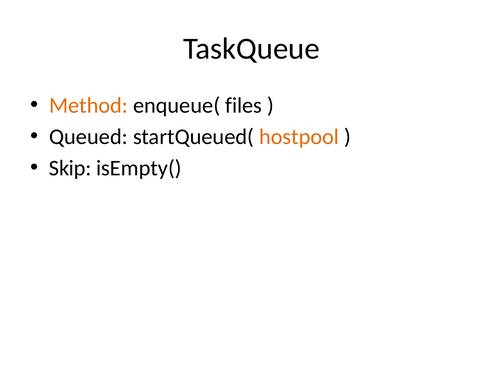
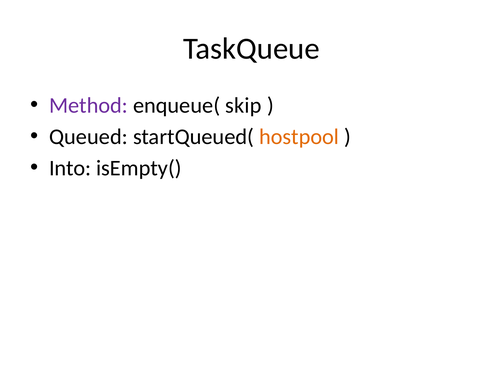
Method colour: orange -> purple (88, 106)
files: files -> skip (243, 106)
Skip: Skip -> Into (70, 168)
